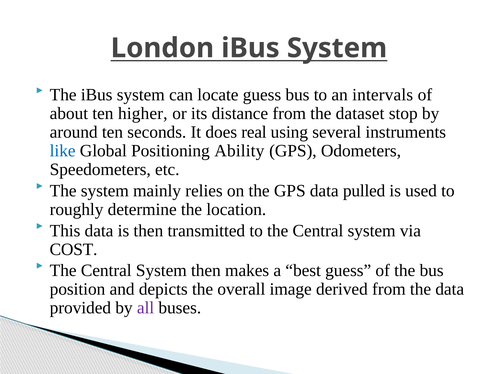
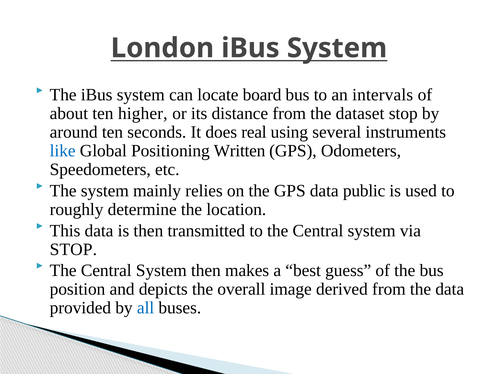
locate guess: guess -> board (262, 95)
Ability: Ability -> Written (240, 151)
pulled: pulled -> public (364, 191)
COST: COST -> STOP (73, 249)
all colour: purple -> blue (146, 307)
